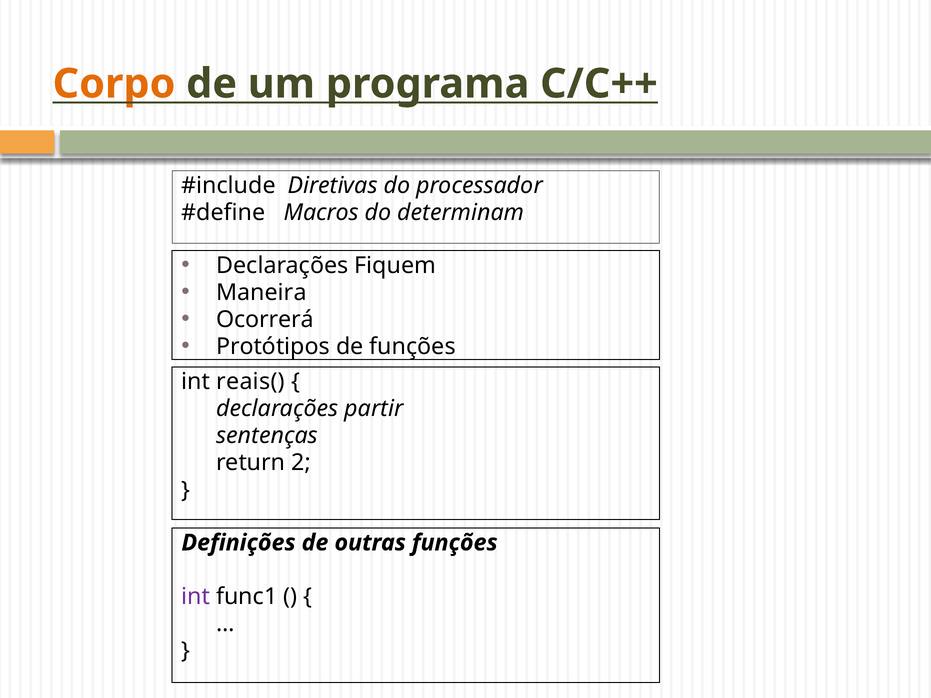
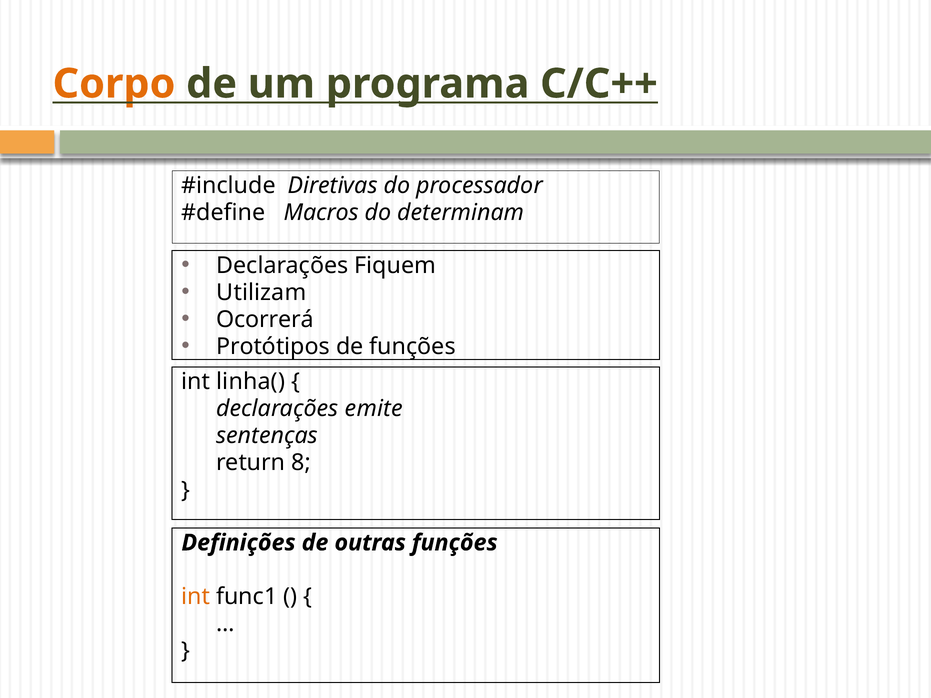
Maneira: Maneira -> Utilizam (261, 293)
reais(: reais( -> linha( (251, 382)
partir: partir -> emite (374, 409)
2: 2 -> 8 (301, 463)
int colour: purple -> orange (196, 597)
